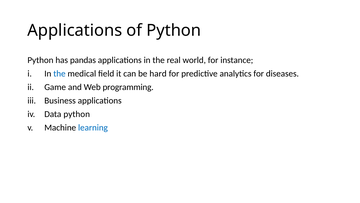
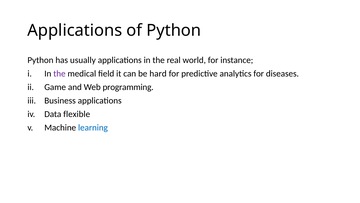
pandas: pandas -> usually (83, 60)
the colour: blue -> purple (59, 74)
Data python: python -> flexible (77, 114)
